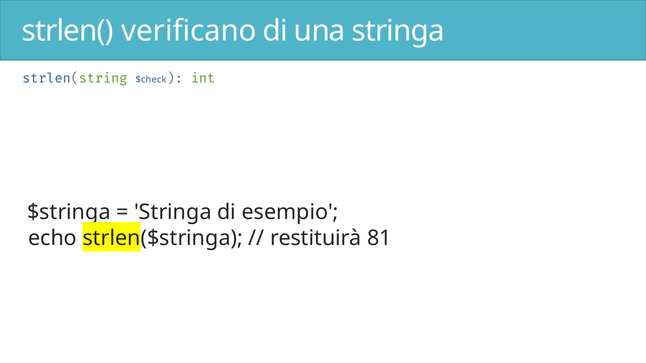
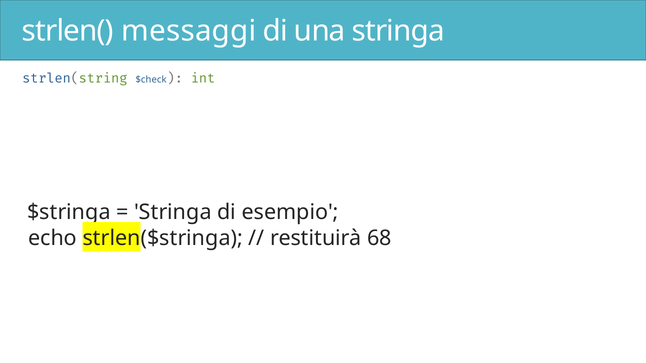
verificano: verificano -> messaggi (189, 31)
81: 81 -> 68 (379, 238)
